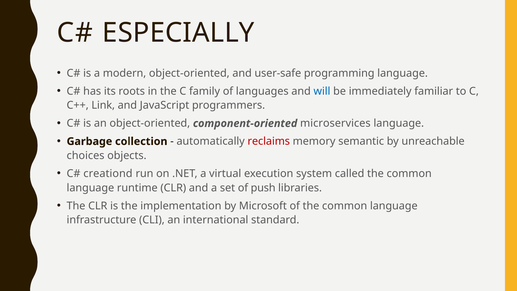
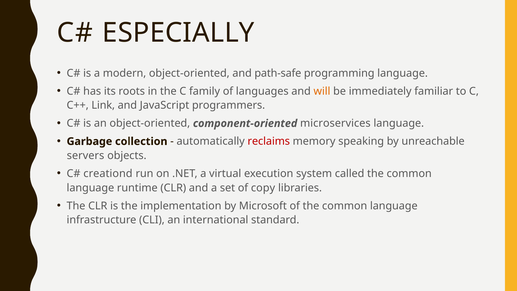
user-safe: user-safe -> path-safe (278, 73)
will colour: blue -> orange (322, 91)
semantic: semantic -> speaking (361, 141)
choices: choices -> servers (86, 156)
push: push -> copy (263, 188)
